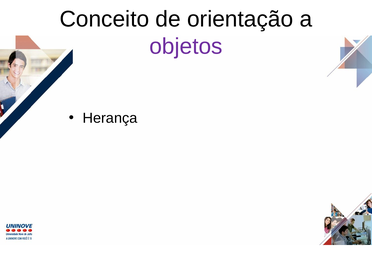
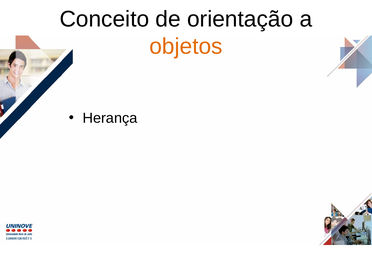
objetos colour: purple -> orange (186, 46)
